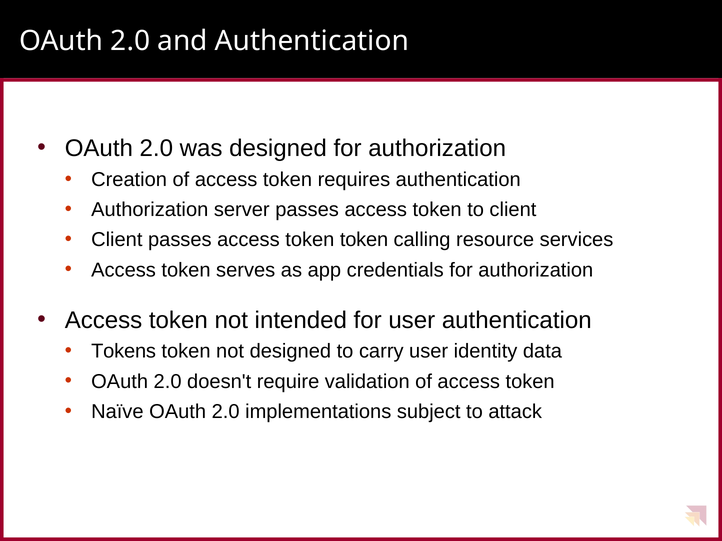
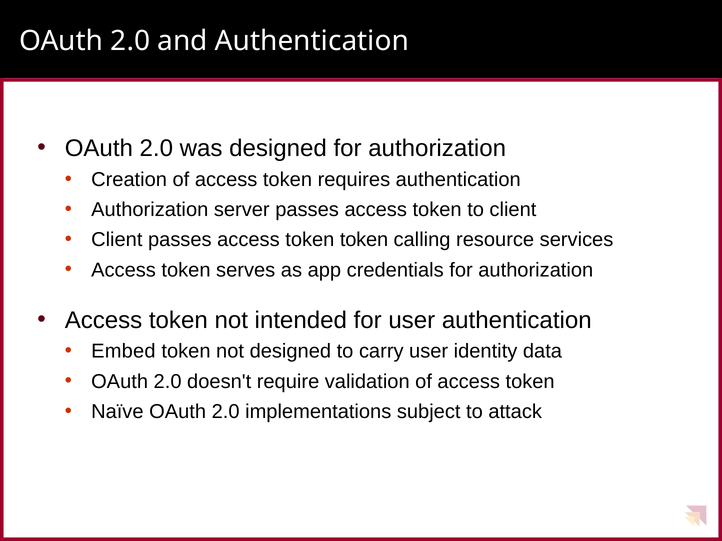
Tokens: Tokens -> Embed (123, 352)
